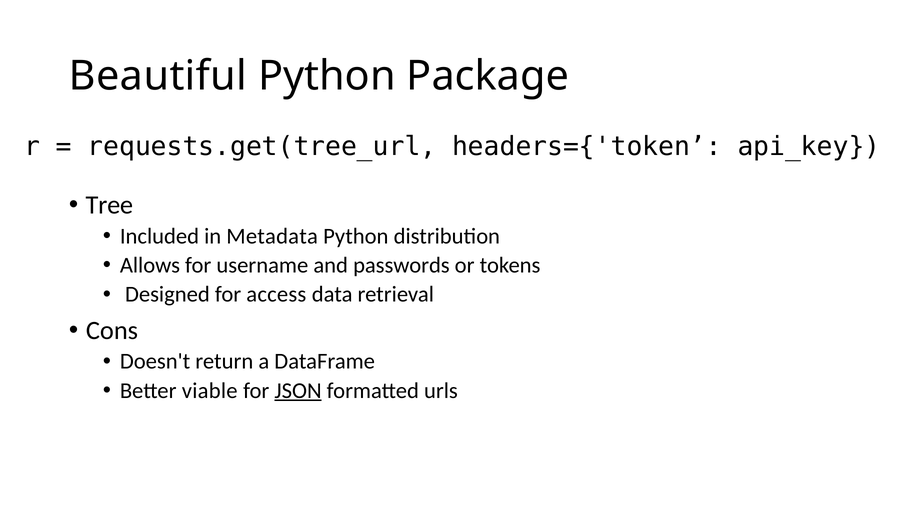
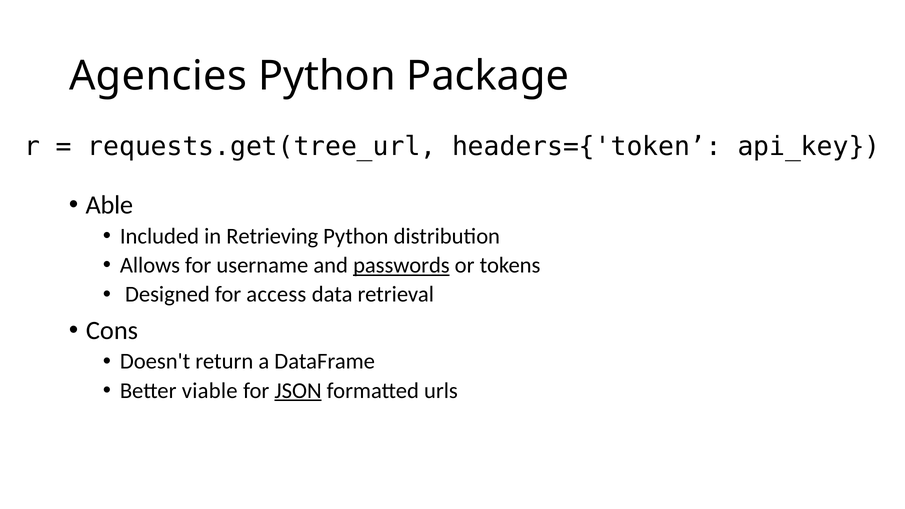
Beautiful: Beautiful -> Agencies (158, 76)
Tree: Tree -> Able (109, 205)
Metadata: Metadata -> Retrieving (272, 236)
passwords underline: none -> present (401, 265)
